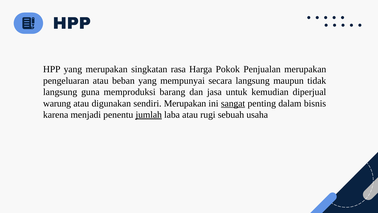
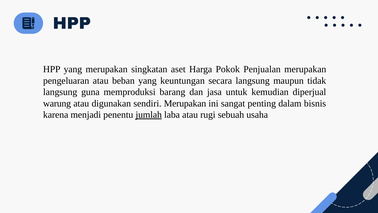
rasa: rasa -> aset (178, 69)
mempunyai: mempunyai -> keuntungan (183, 81)
sangat underline: present -> none (233, 103)
